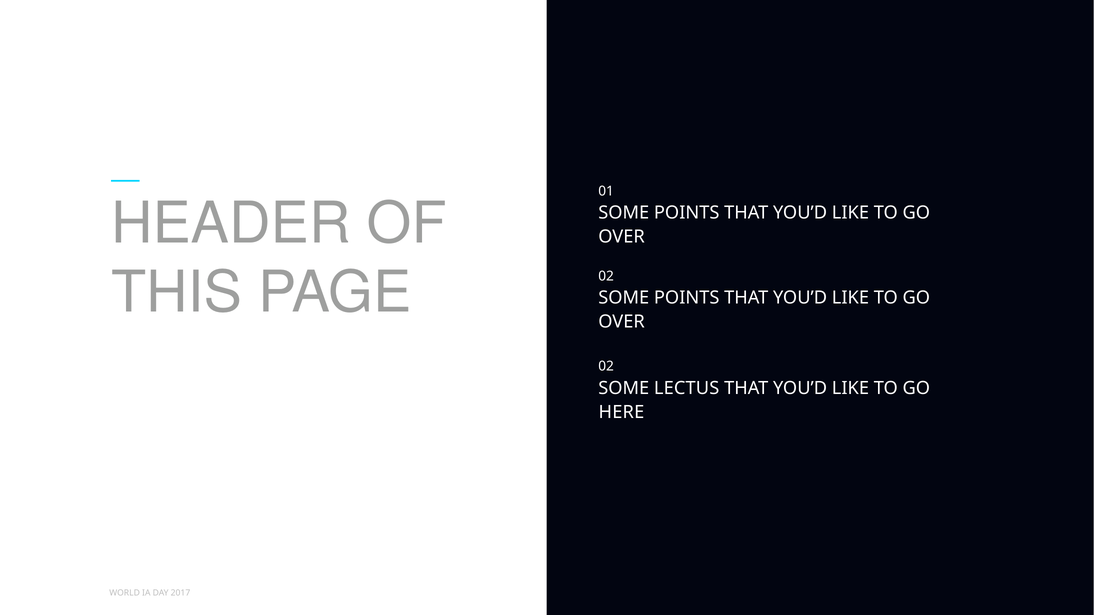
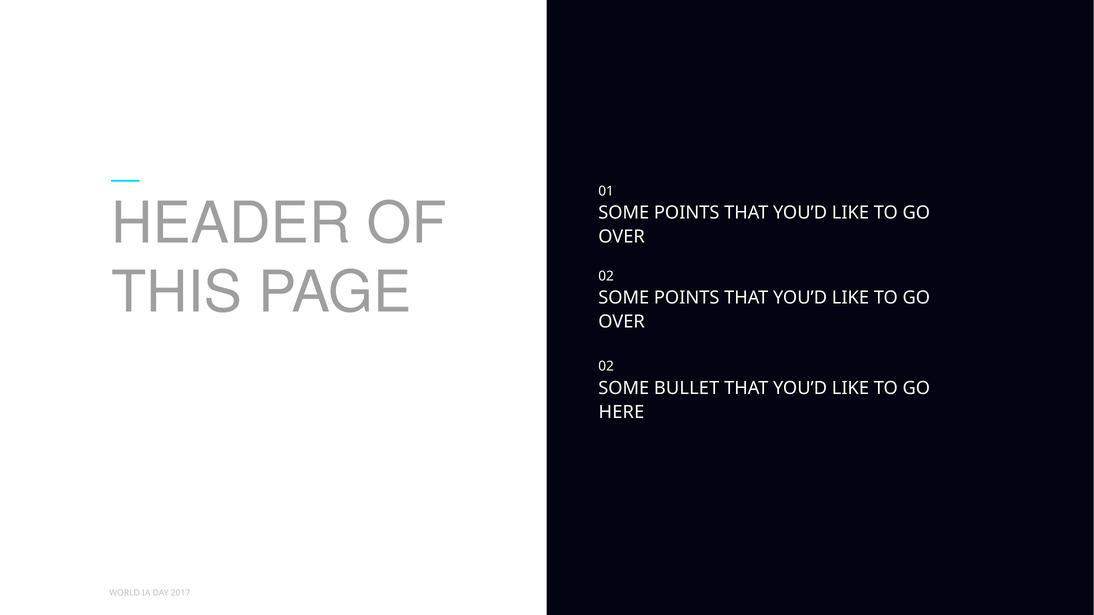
LECTUS: LECTUS -> BULLET (687, 388)
